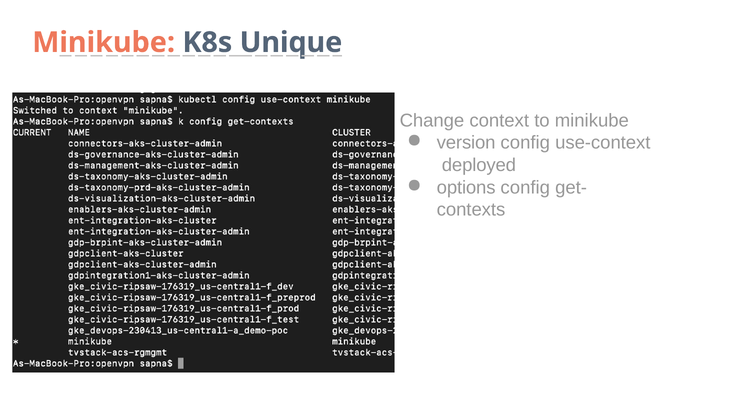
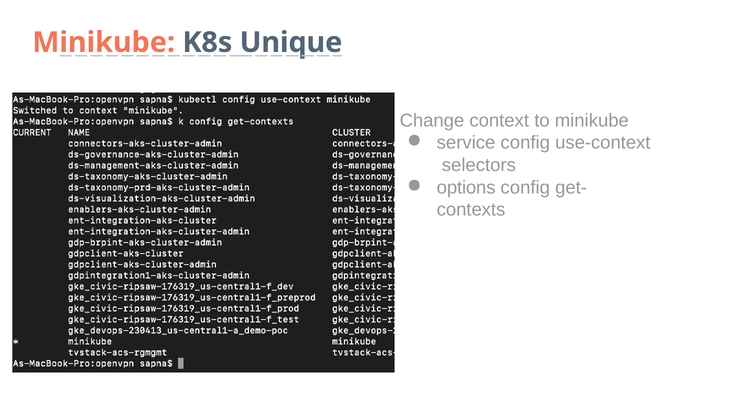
version: version -> service (466, 143)
deployed: deployed -> selectors (479, 165)
